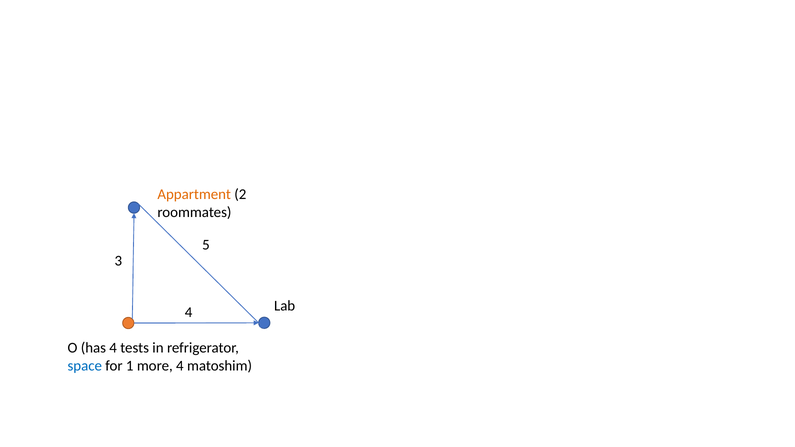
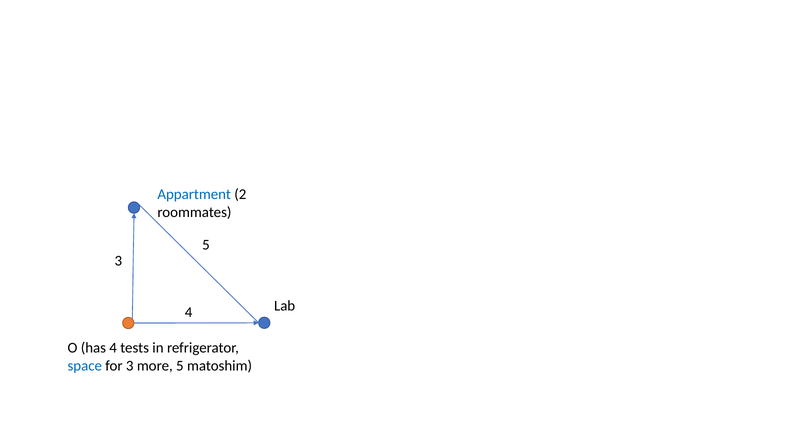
Appartment colour: orange -> blue (194, 194)
for 1: 1 -> 3 (130, 366)
more 4: 4 -> 5 (180, 366)
